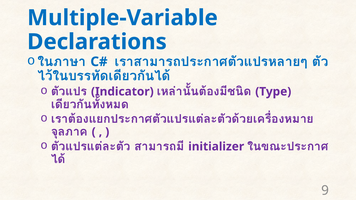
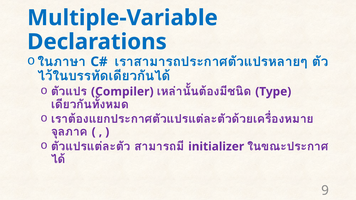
Indicator: Indicator -> Compiler (122, 92)
